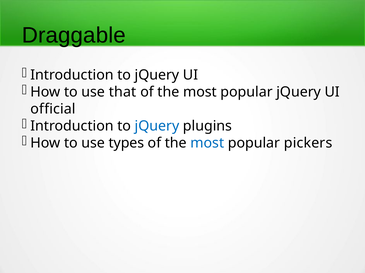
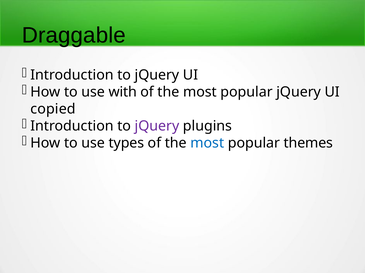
that: that -> with (123, 92)
official: official -> copied (53, 109)
jQuery colour: blue -> purple (157, 126)
pickers: pickers -> themes (308, 143)
